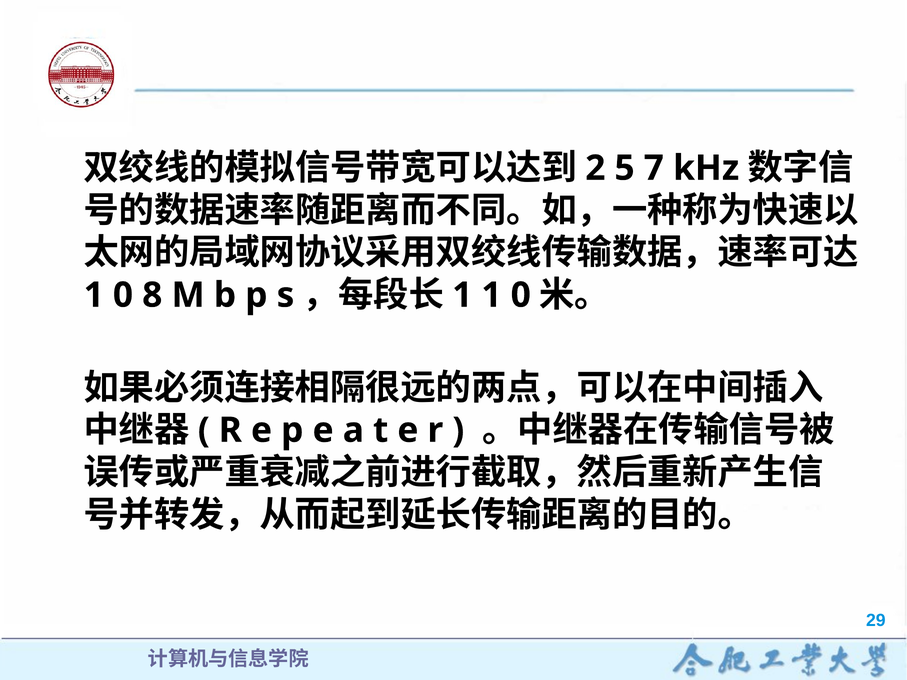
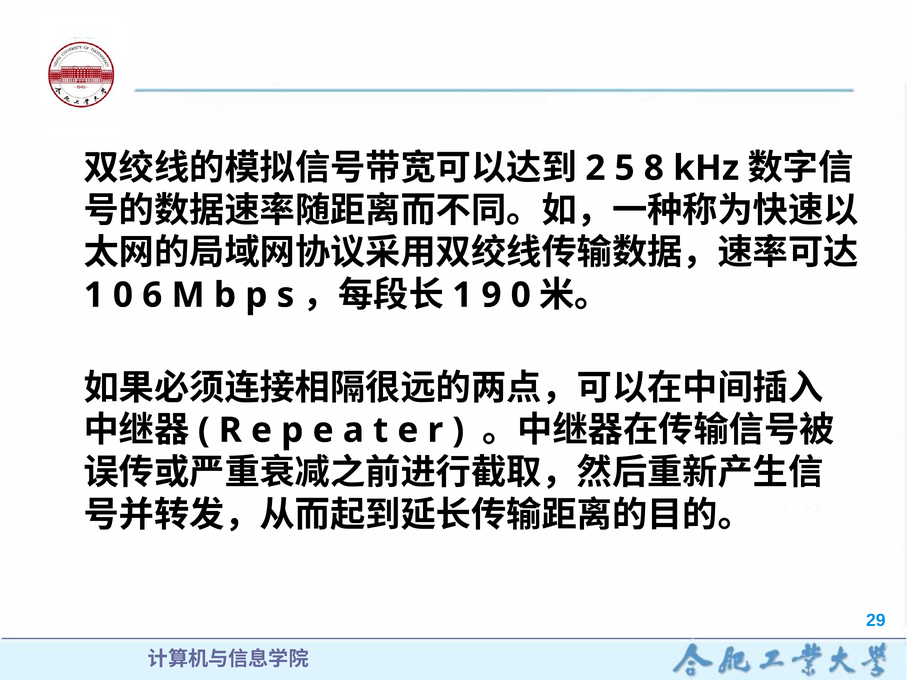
7: 7 -> 8 (654, 168)
8: 8 -> 6 (152, 295)
1: 1 -> 9 (491, 295)
